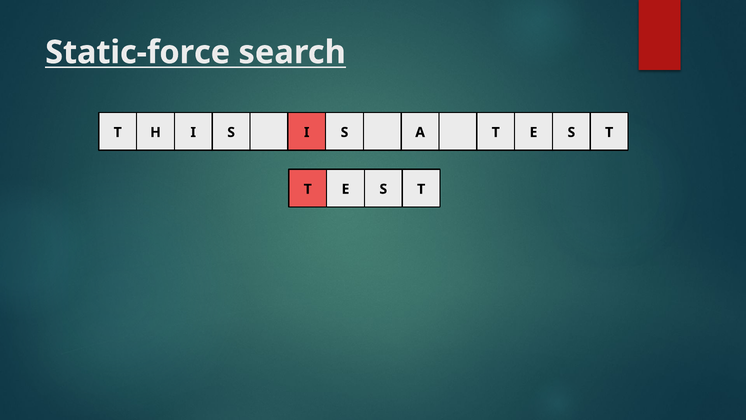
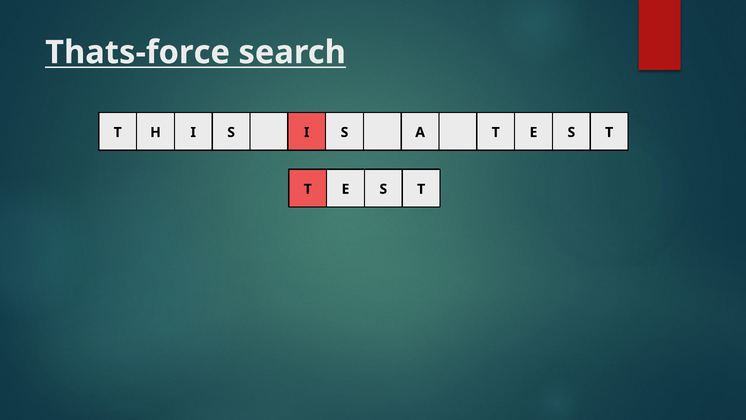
Static-force: Static-force -> Thats-force (138, 52)
